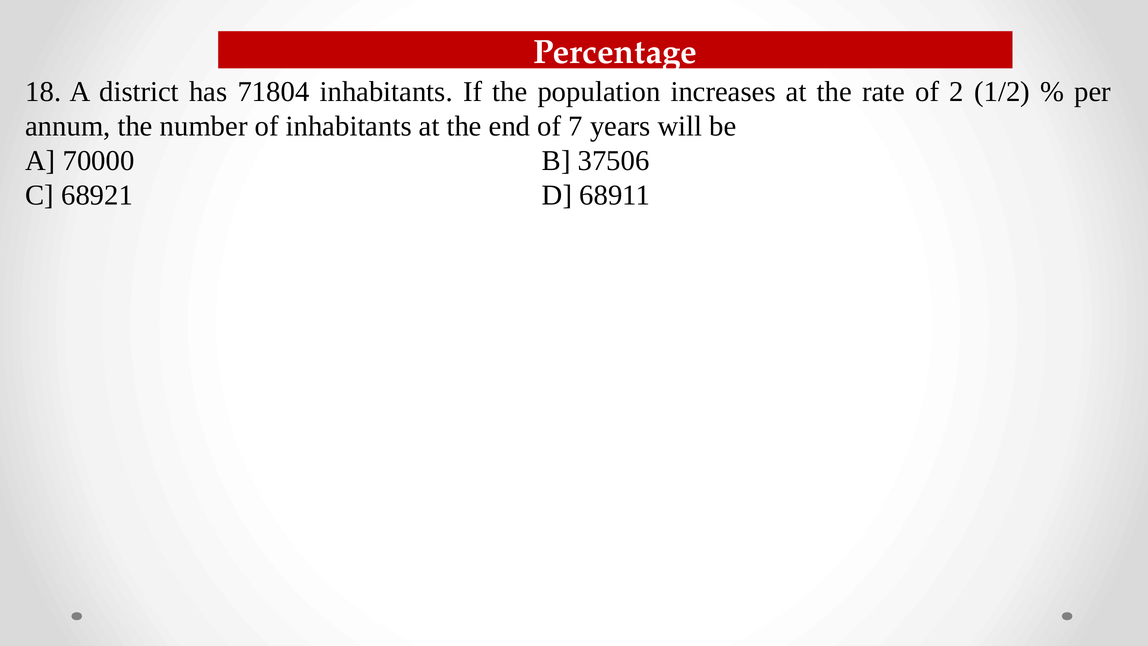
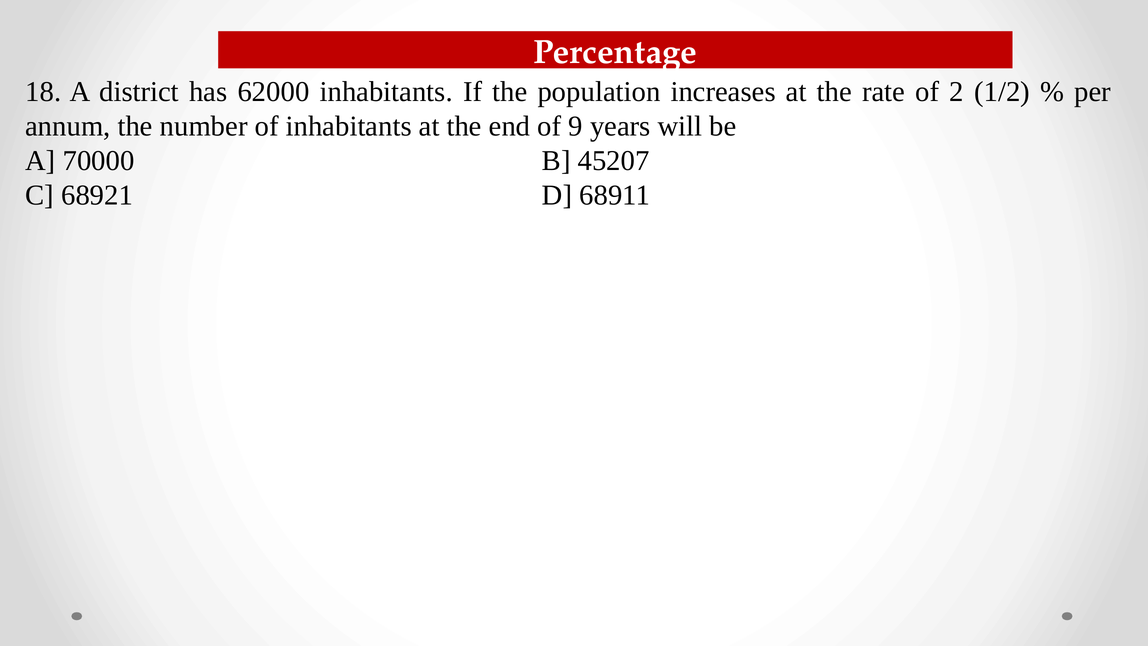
71804: 71804 -> 62000 (273, 92)
7: 7 -> 9 (576, 126)
37506: 37506 -> 45207 (614, 161)
